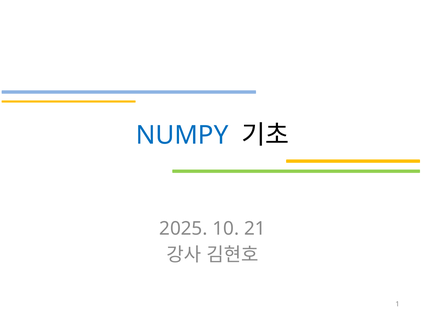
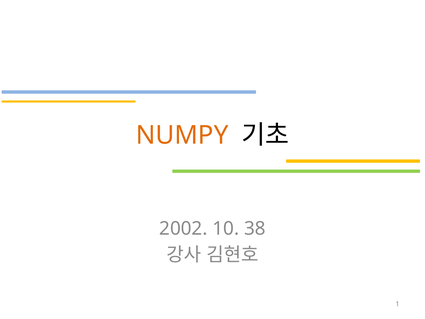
NUMPY colour: blue -> orange (182, 135)
2025: 2025 -> 2002 (183, 228)
21: 21 -> 38 (255, 228)
